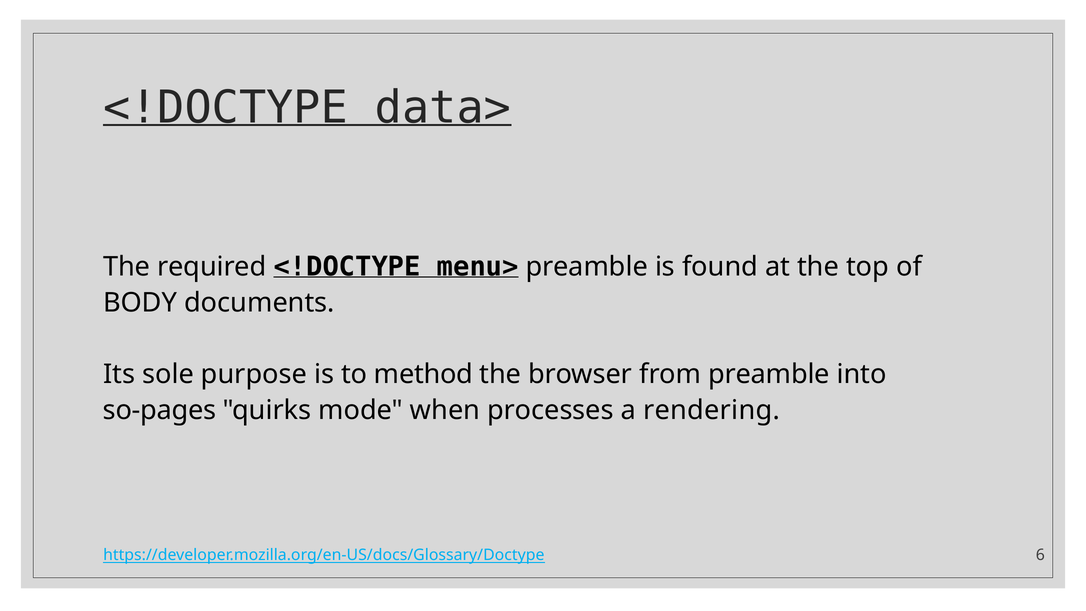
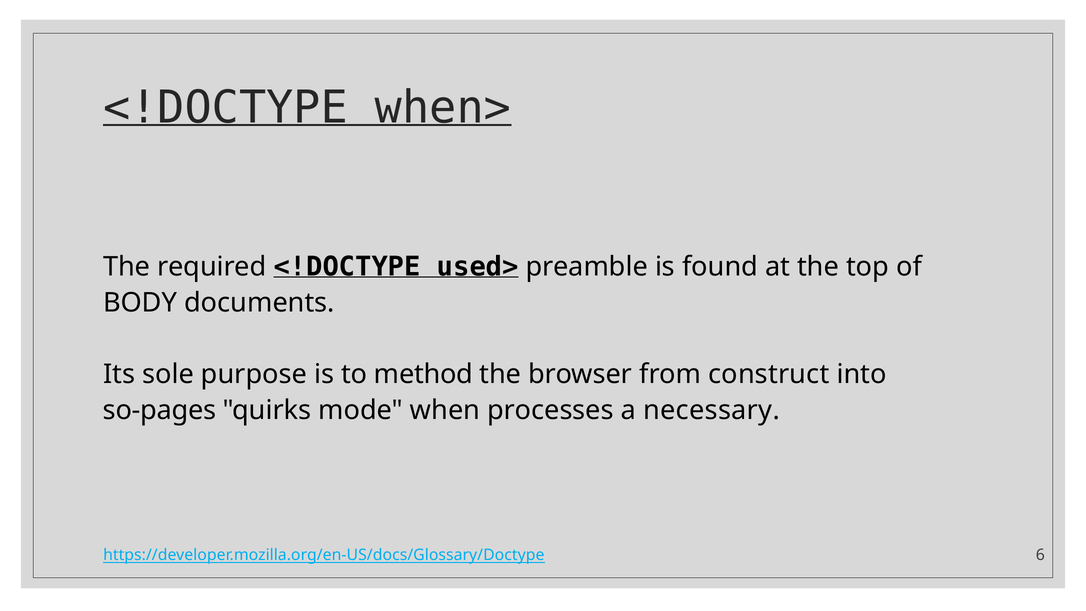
data>: data> -> when> (443, 108)
menu>: menu> -> used> (478, 267)
from preamble: preamble -> construct (769, 374)
rendering: rendering -> necessary (712, 410)
